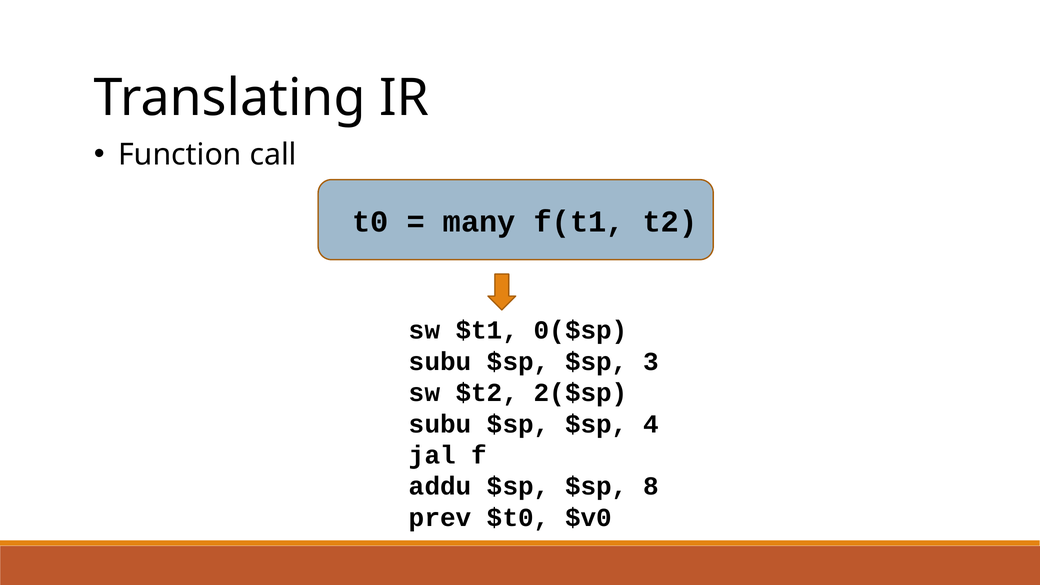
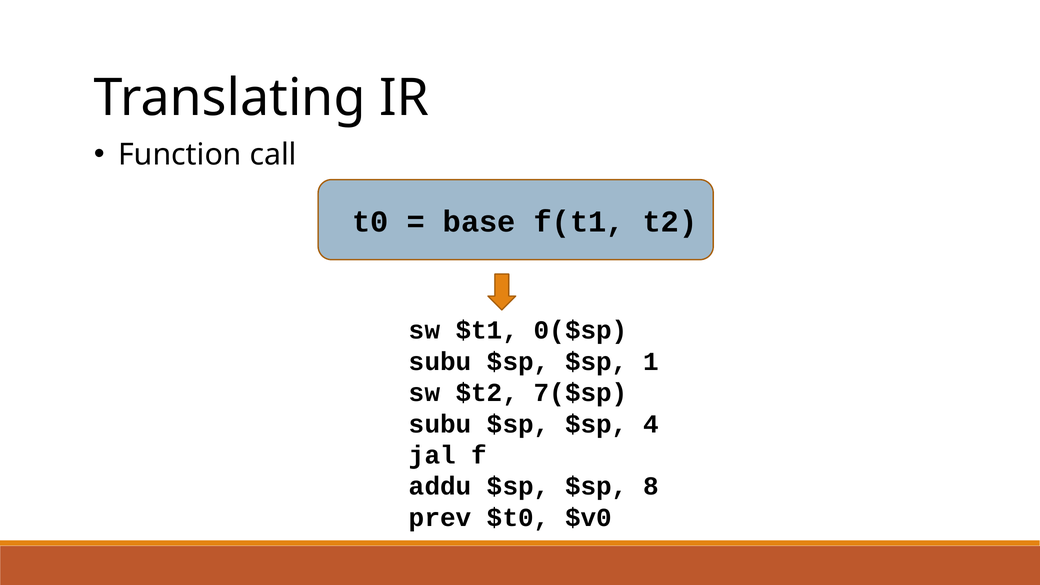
many: many -> base (479, 222)
3: 3 -> 1 (651, 362)
2($sp: 2($sp -> 7($sp (581, 393)
